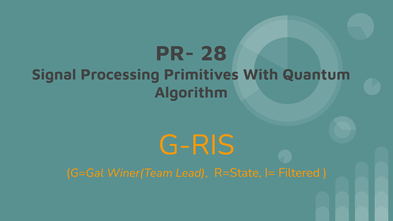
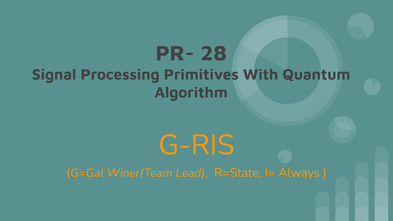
Filtered: Filtered -> Always (299, 173)
